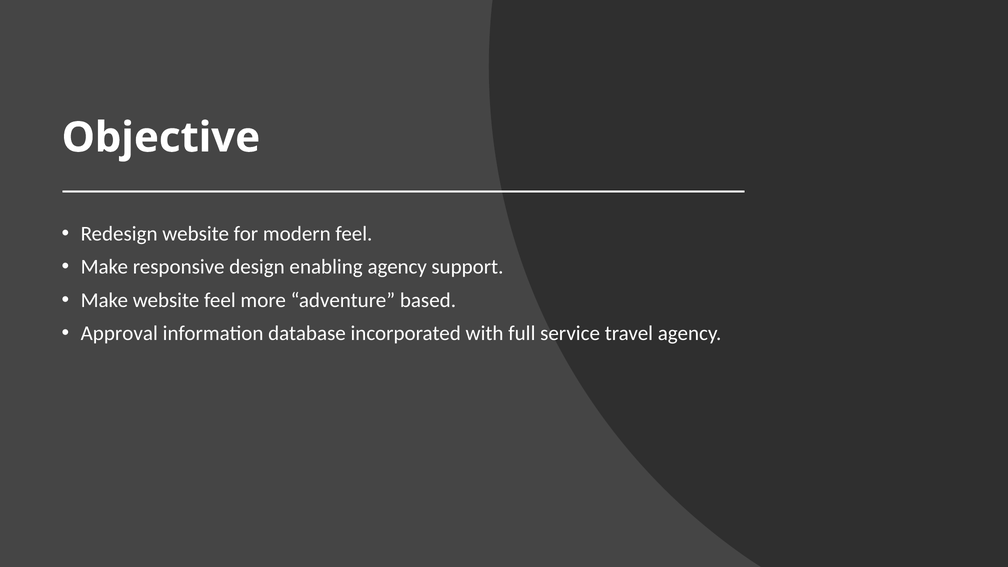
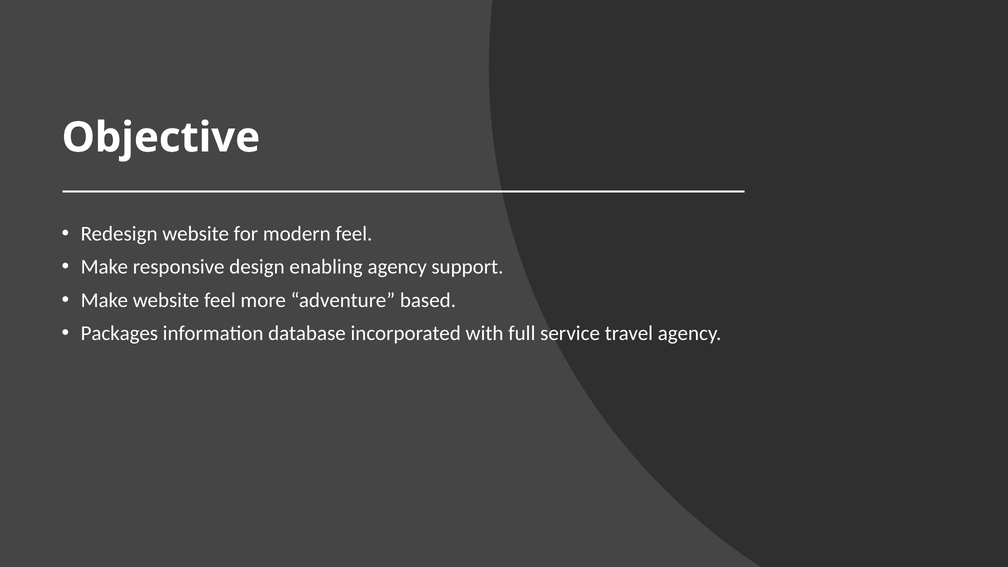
Approval: Approval -> Packages (119, 333)
